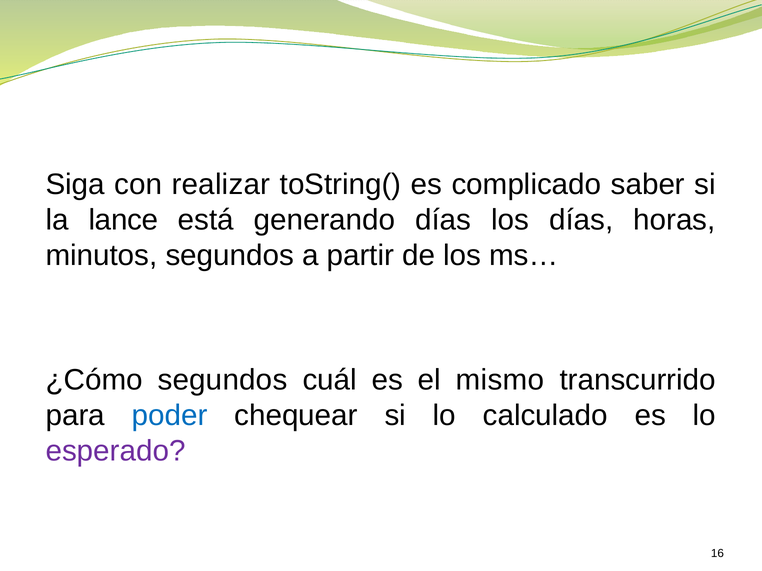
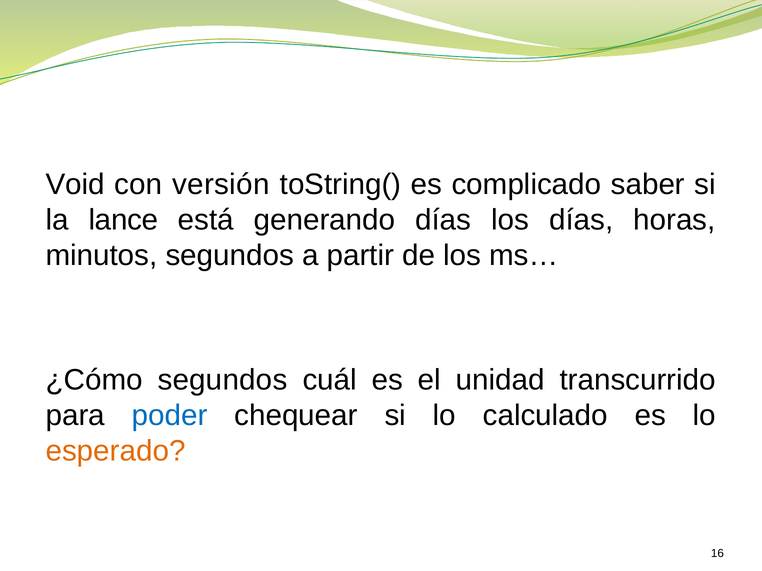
Siga: Siga -> Void (75, 185)
realizar: realizar -> versión (221, 185)
mismo: mismo -> unidad (500, 380)
esperado colour: purple -> orange (116, 451)
